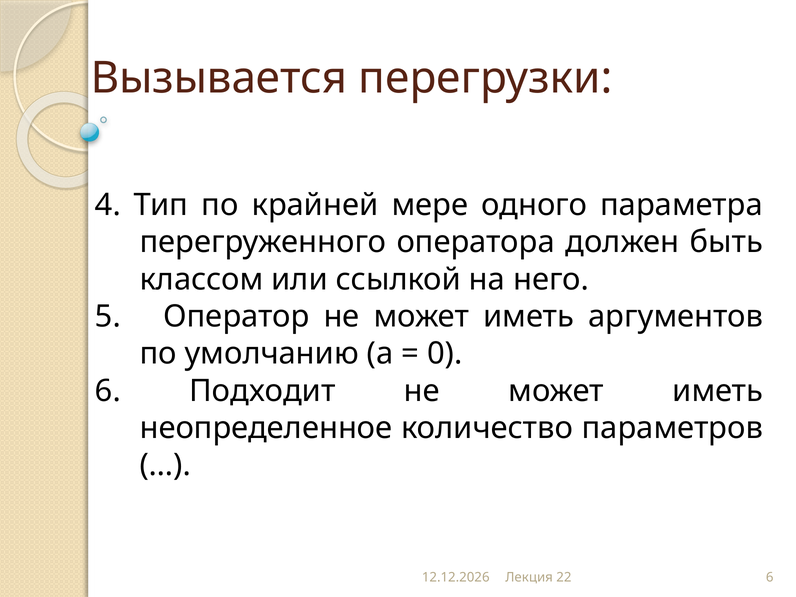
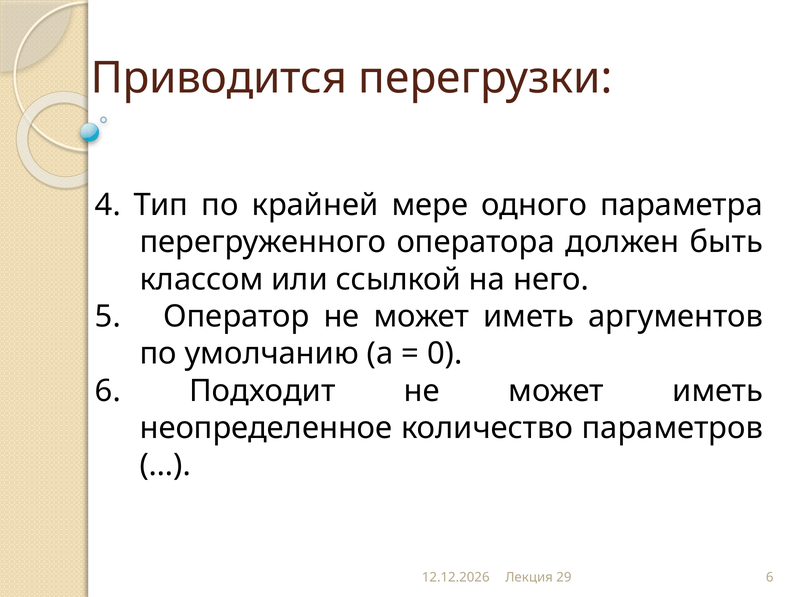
Вызывается: Вызывается -> Приводится (219, 78)
22: 22 -> 29 (564, 577)
